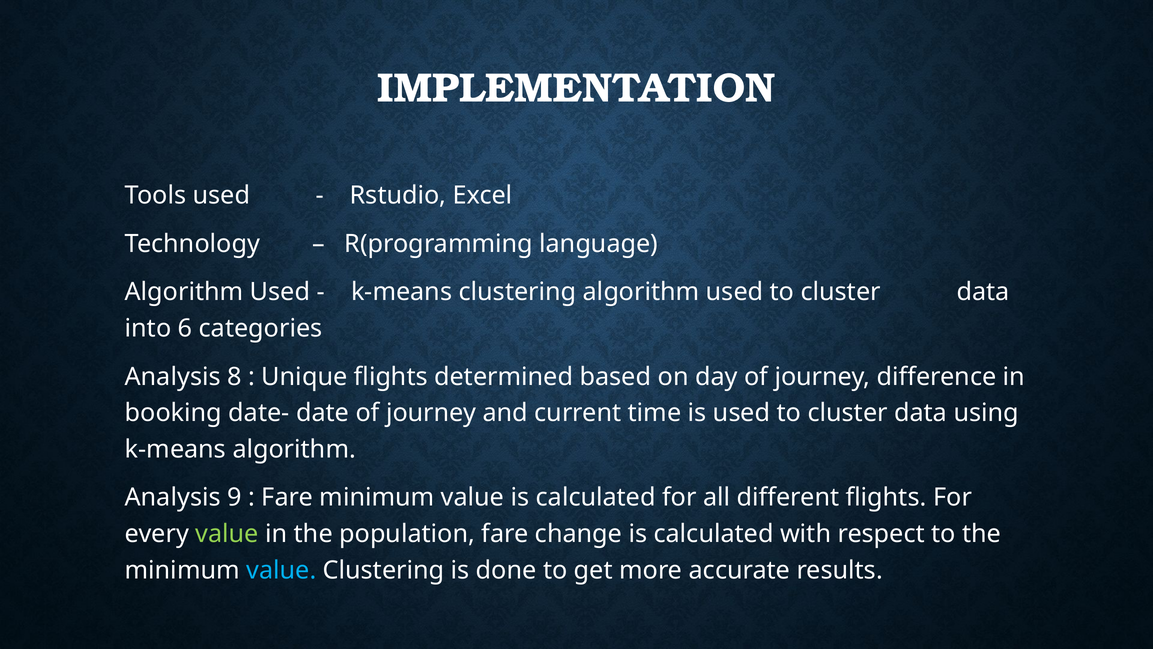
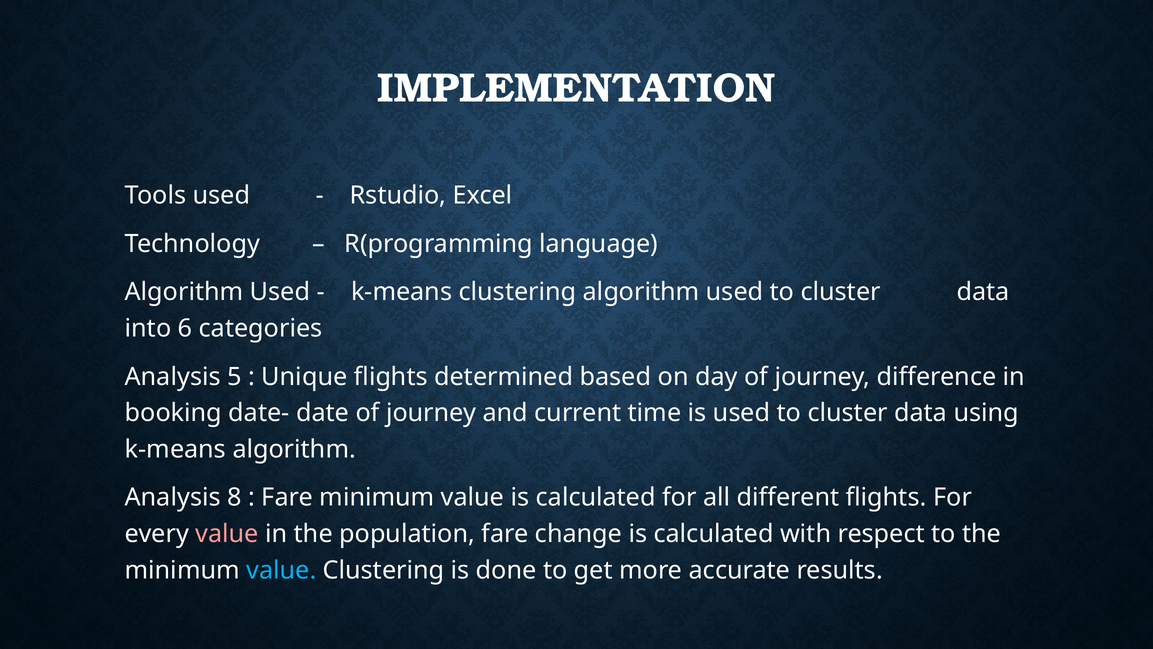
8: 8 -> 5 (234, 376)
9: 9 -> 8 (234, 497)
value colour: light green -> pink (227, 534)
